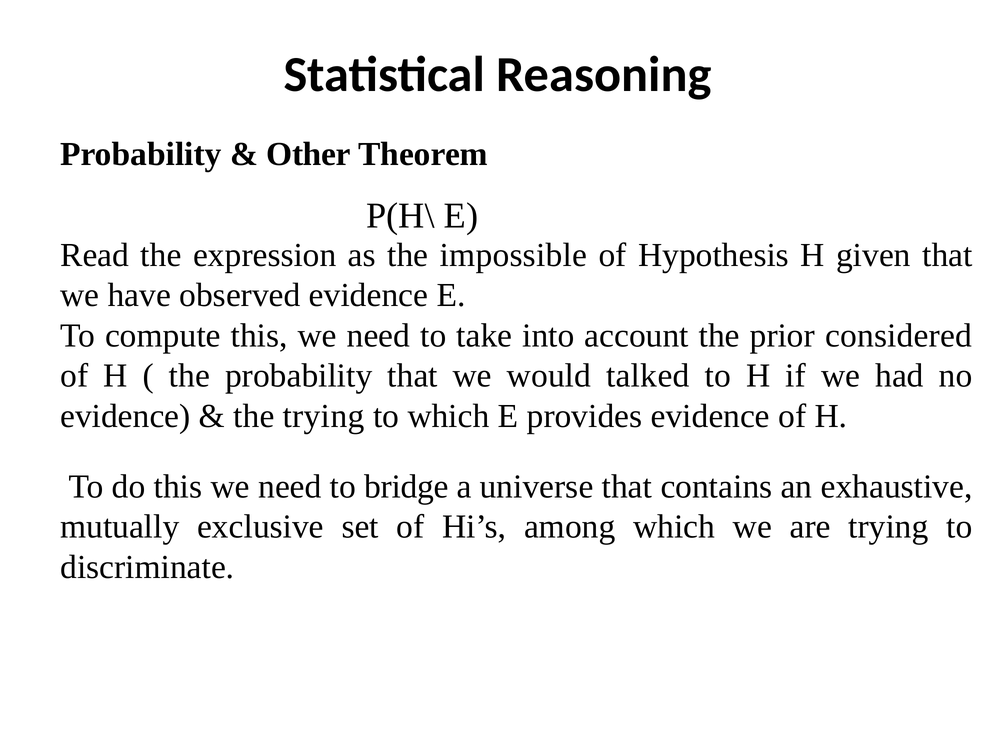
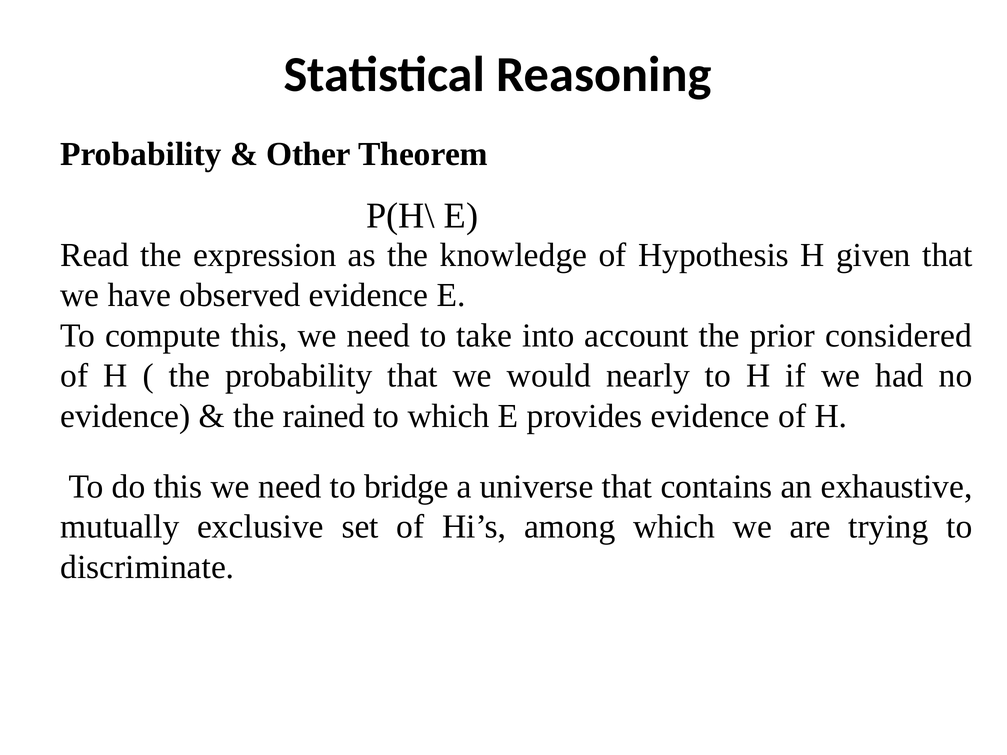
impossible: impossible -> knowledge (514, 255)
talked: talked -> nearly (648, 376)
the trying: trying -> rained (324, 416)
